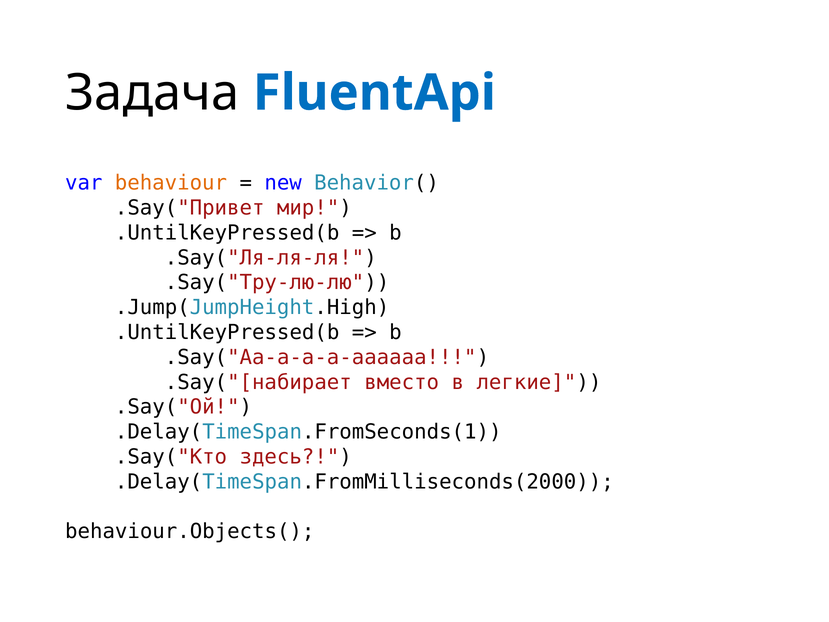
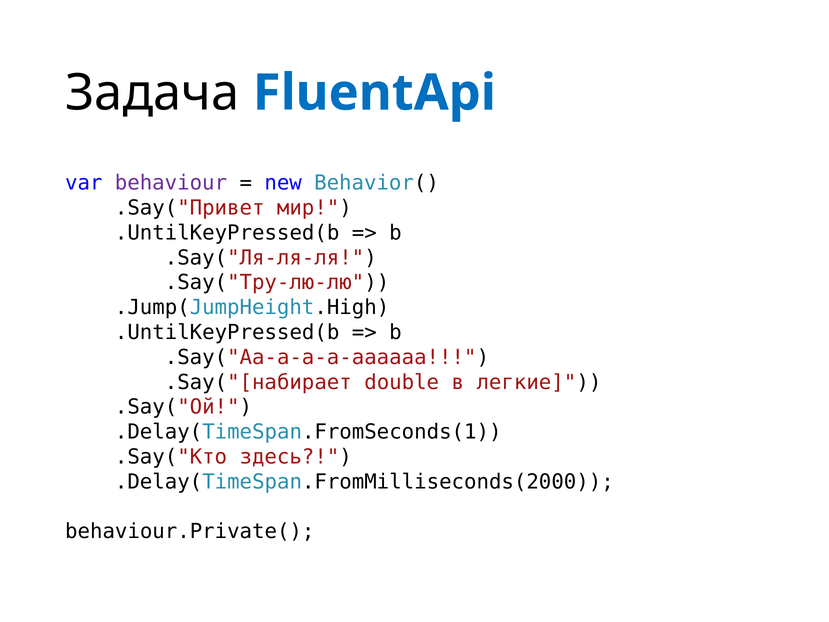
behaviour colour: orange -> purple (171, 183)
вместо: вместо -> double (402, 382)
behaviour.Objects(: behaviour.Objects( -> behaviour.Private( (190, 531)
